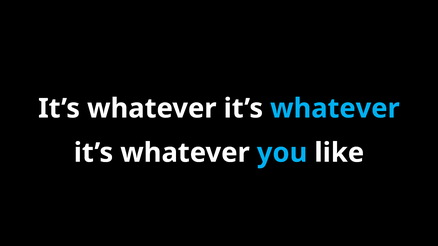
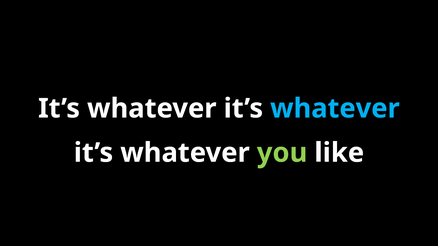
you colour: light blue -> light green (282, 153)
